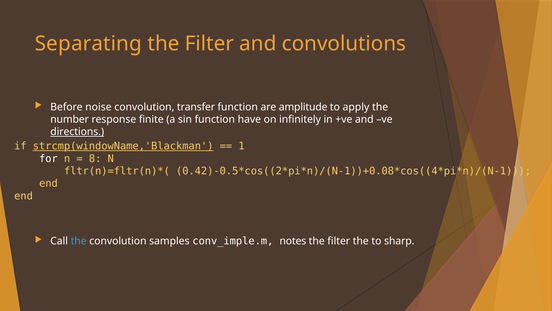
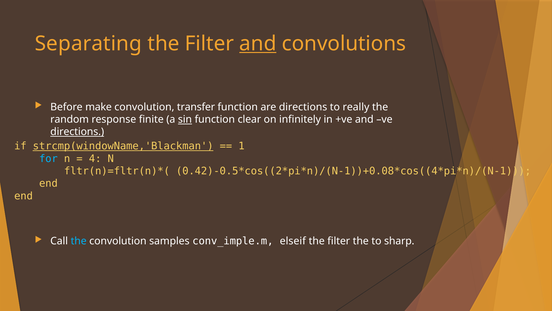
and underline: none -> present (258, 44)
noise: noise -> make (99, 107)
are amplitude: amplitude -> directions (303, 107)
apply: apply -> really (356, 107)
number: number -> random (70, 119)
sin underline: none -> present (185, 119)
have: have -> clear (249, 119)
for colour: white -> light blue (48, 158)
8: 8 -> 4 (95, 158)
notes: notes -> elseif (293, 241)
